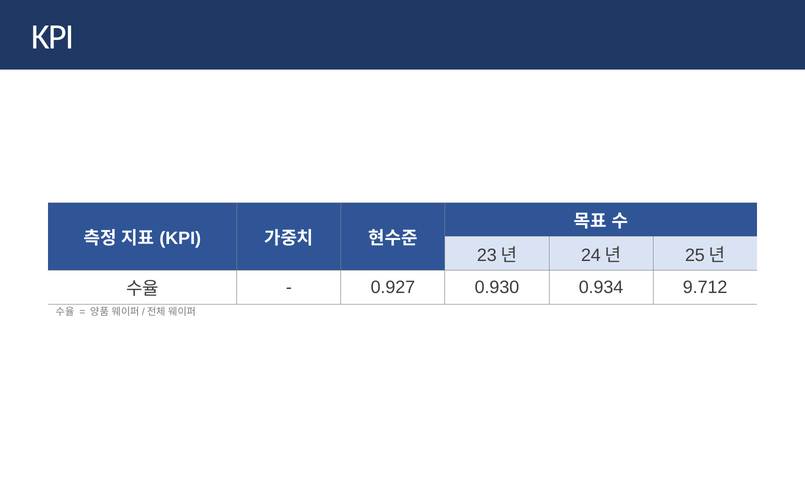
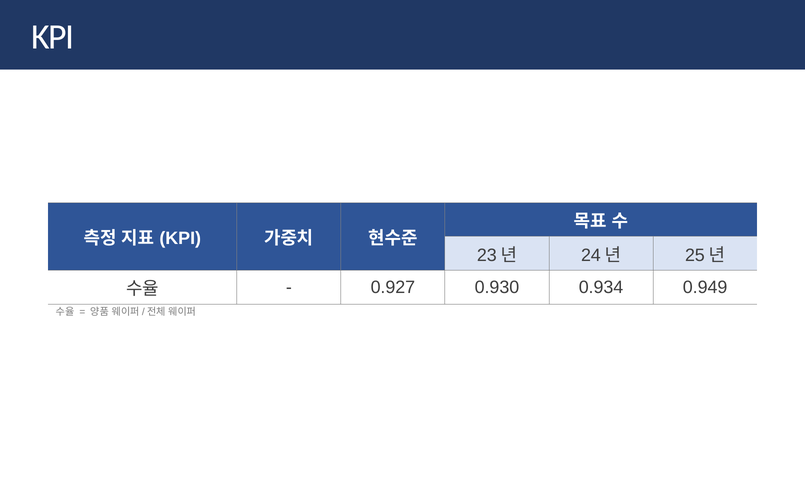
9.712: 9.712 -> 0.949 (705, 287)
